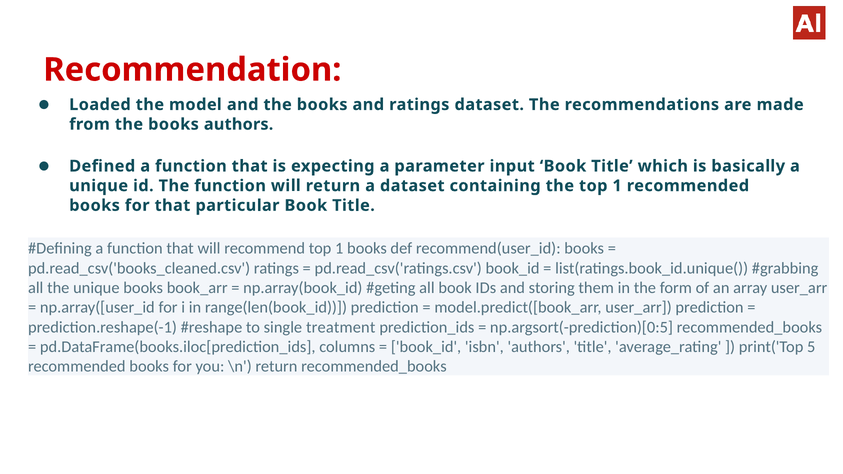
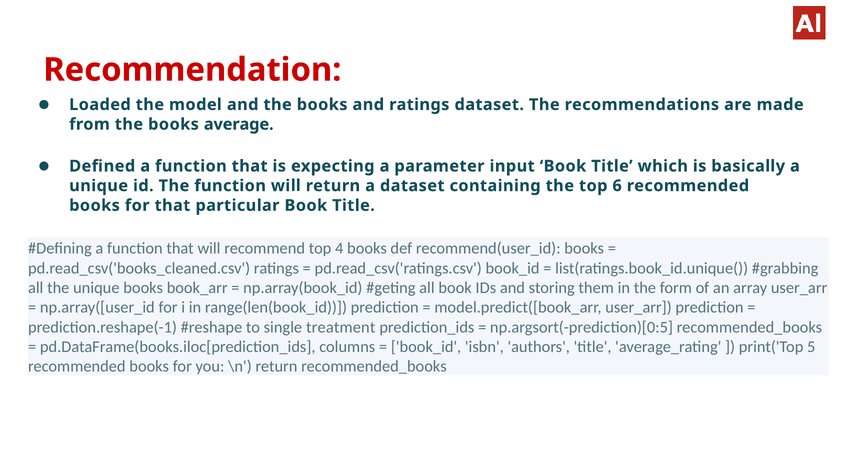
books authors: authors -> average (239, 124)
the top 1: 1 -> 6 (617, 186)
recommend top 1: 1 -> 4 (339, 249)
